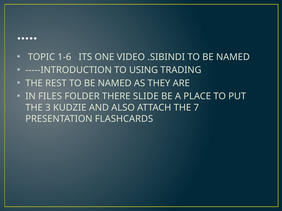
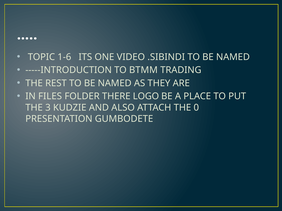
USING: USING -> BTMM (143, 70)
SLIDE: SLIDE -> LOGO (146, 97)
7: 7 -> 0 (196, 108)
FLASHCARDS: FLASHCARDS -> GUMBODETE (124, 119)
